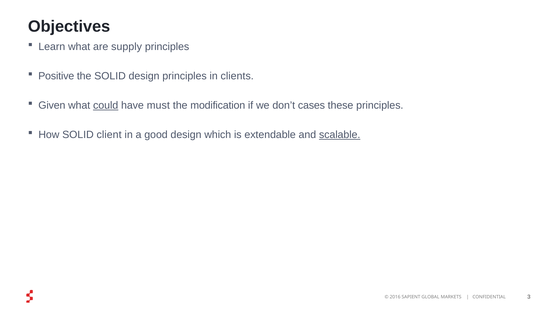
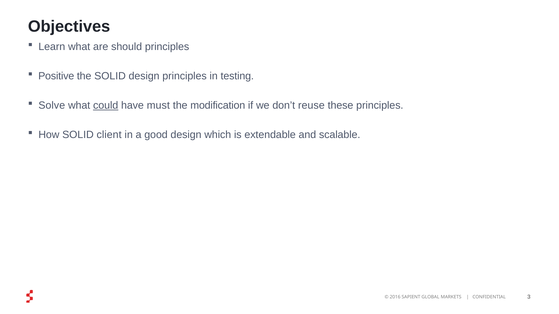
supply: supply -> should (127, 47)
clients: clients -> testing (237, 76)
Given: Given -> Solve (52, 106)
cases: cases -> reuse (311, 106)
scalable underline: present -> none (340, 135)
